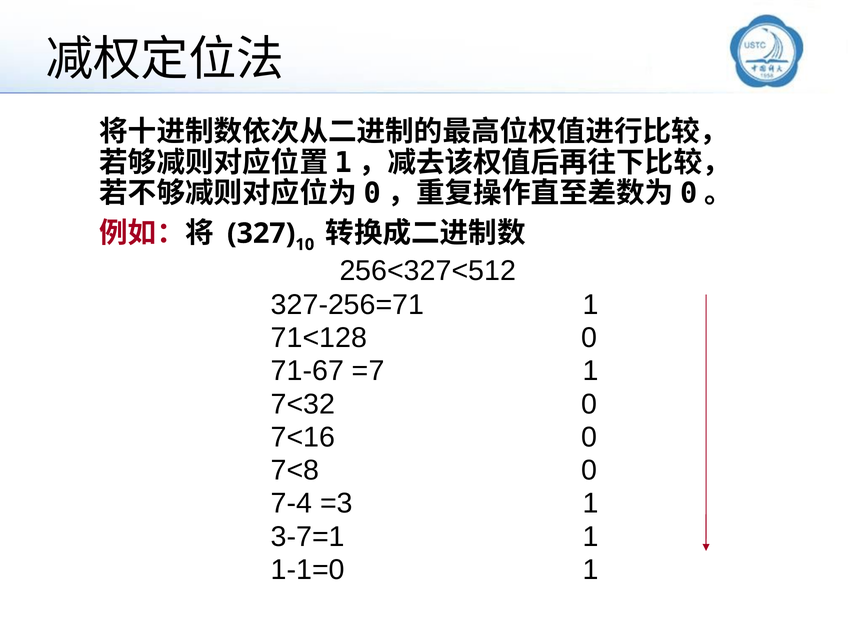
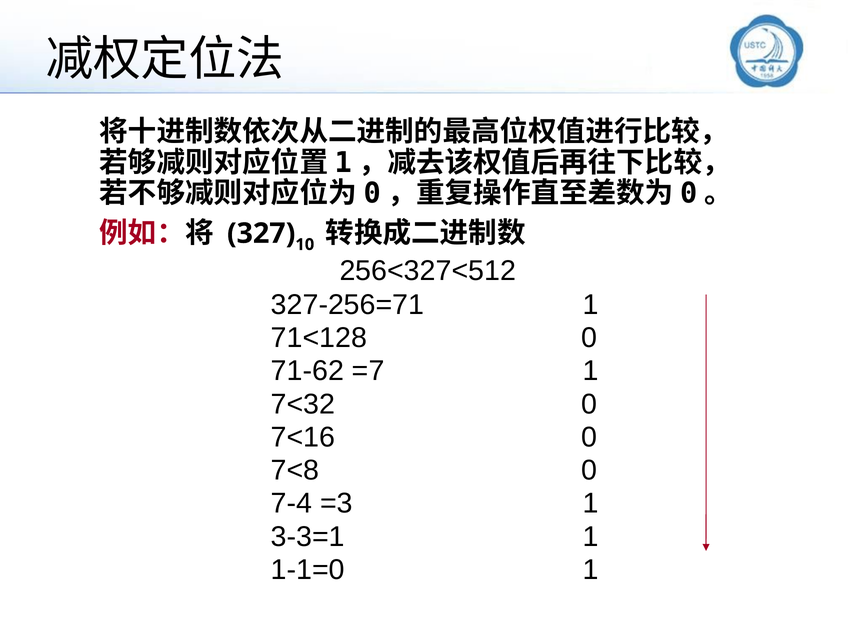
71-67: 71-67 -> 71-62 (307, 371)
3-7=1: 3-7=1 -> 3-3=1 (308, 537)
